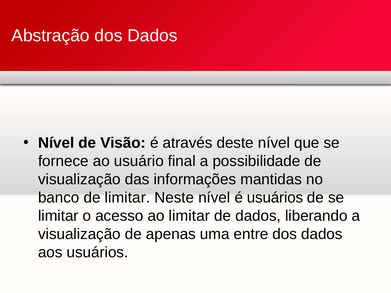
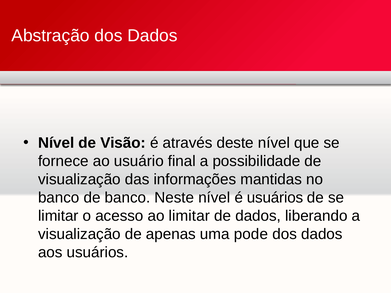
de limitar: limitar -> banco (127, 198)
entre: entre -> pode (251, 234)
